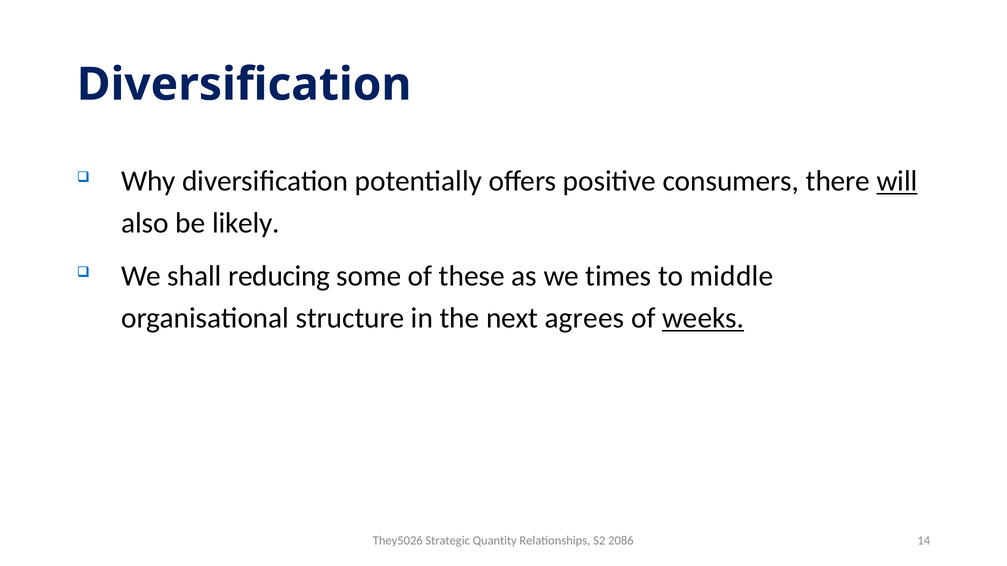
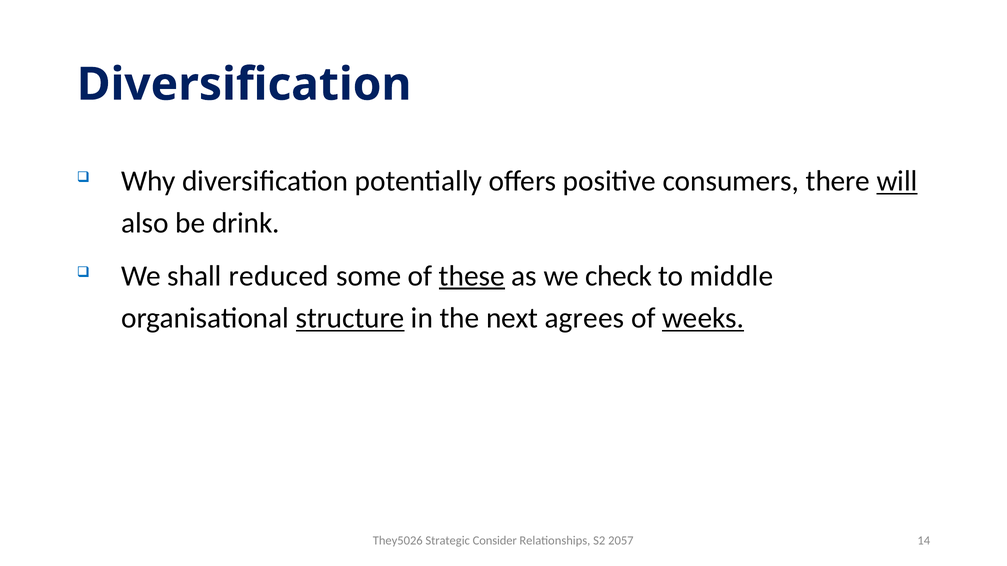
likely: likely -> drink (246, 223)
reducing: reducing -> reduced (279, 276)
these underline: none -> present (472, 276)
times: times -> check (619, 276)
structure underline: none -> present (350, 318)
Quantity: Quantity -> Consider (495, 541)
2086: 2086 -> 2057 (621, 541)
